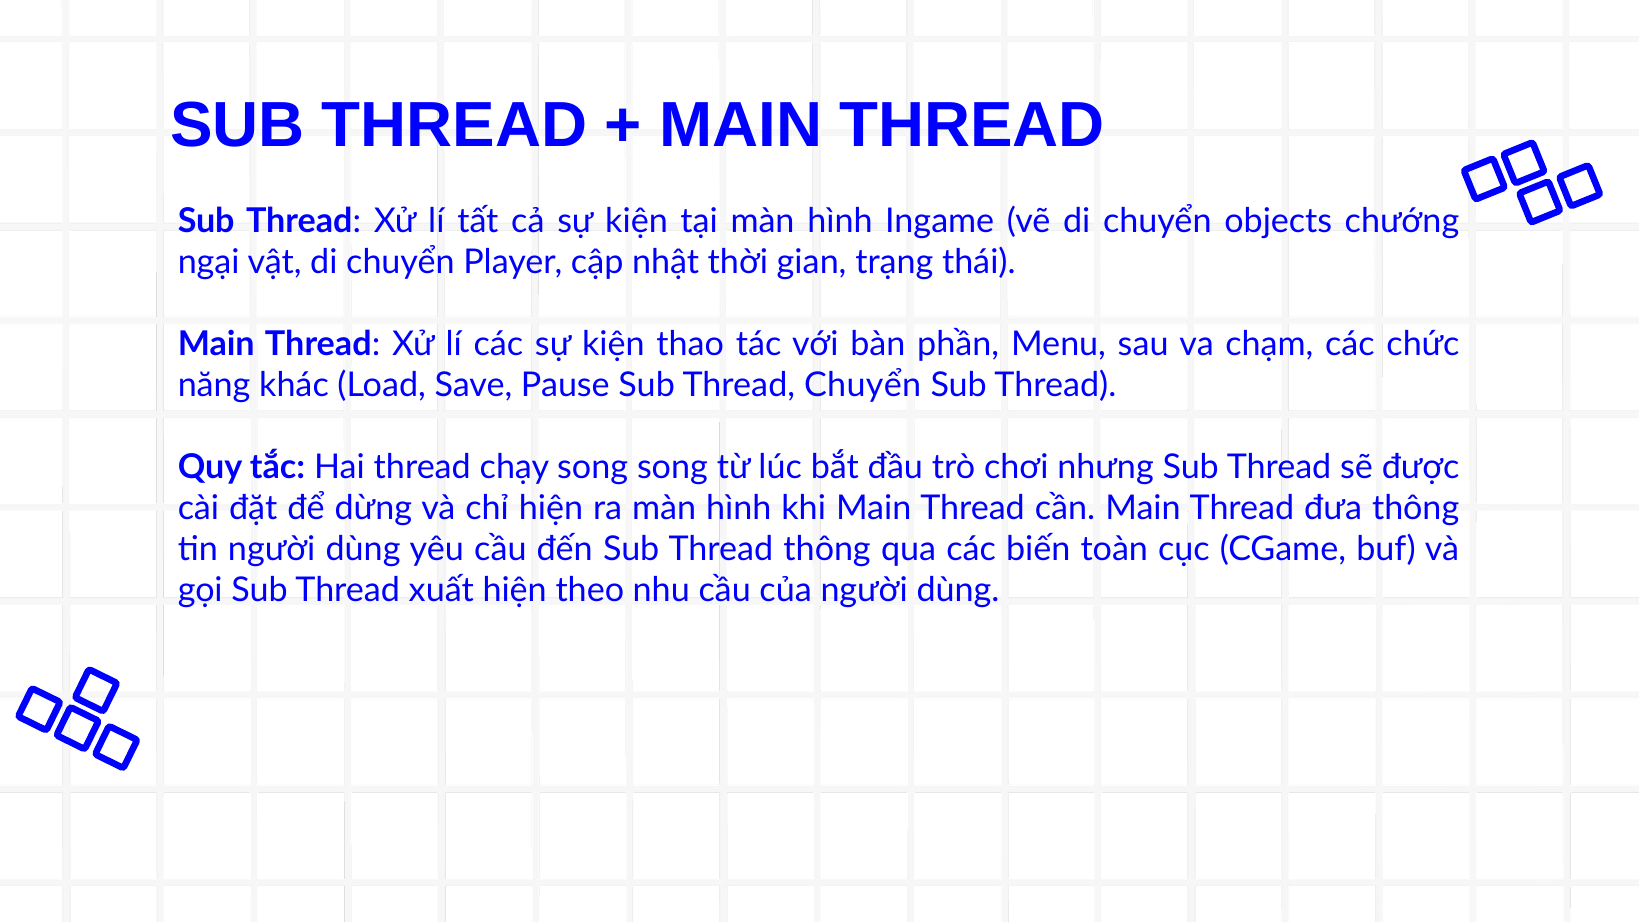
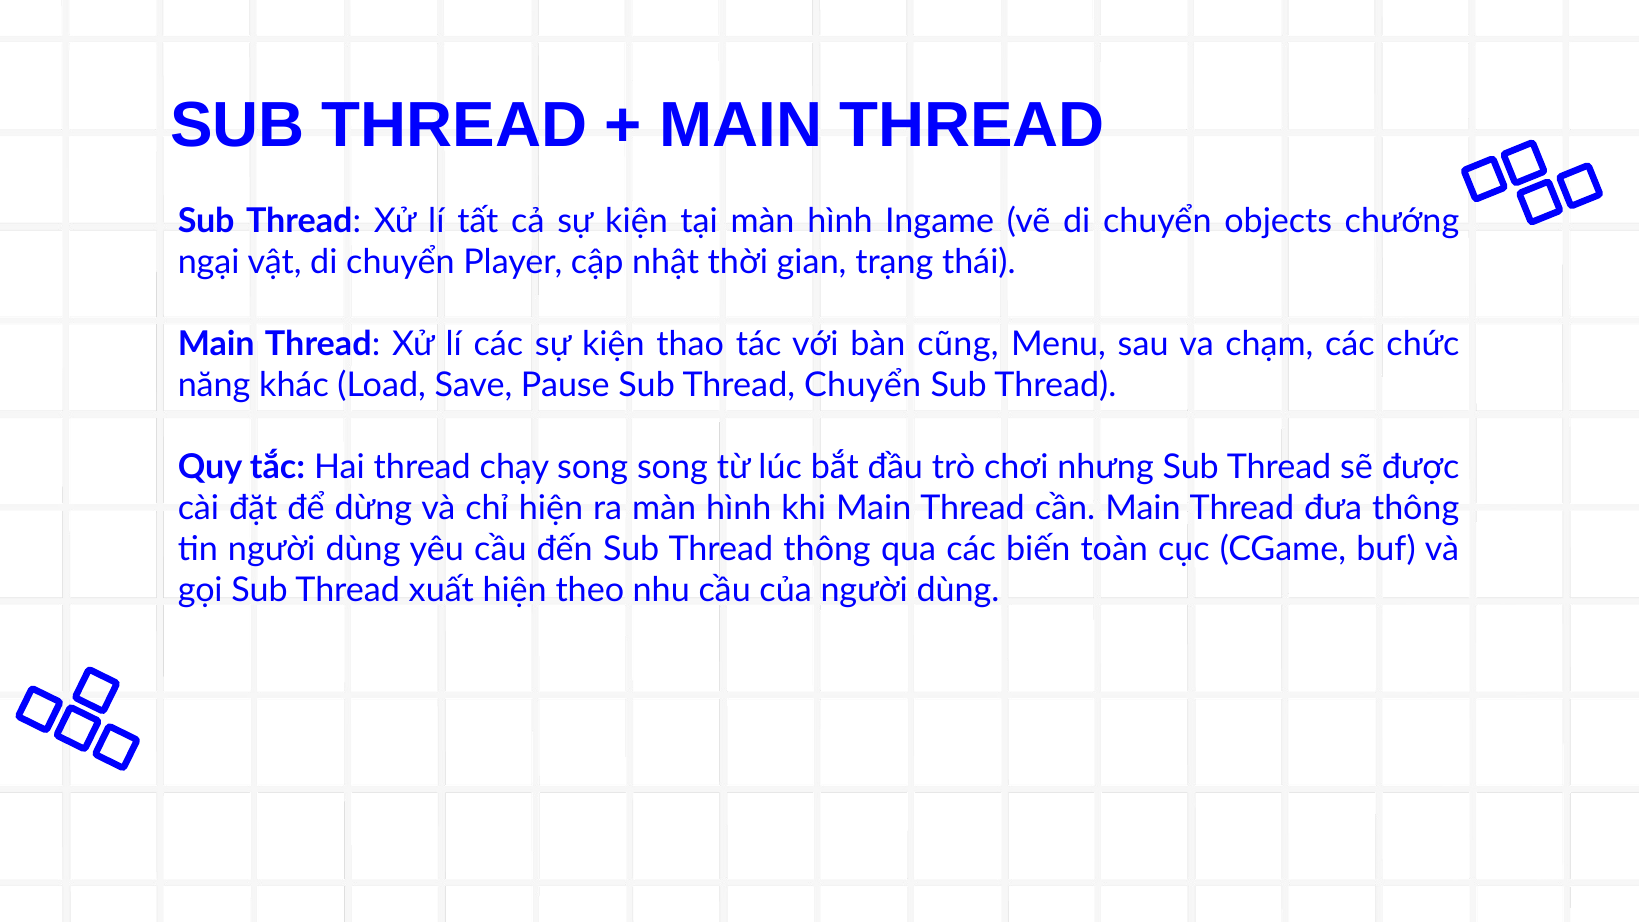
phần: phần -> cũng (958, 345)
